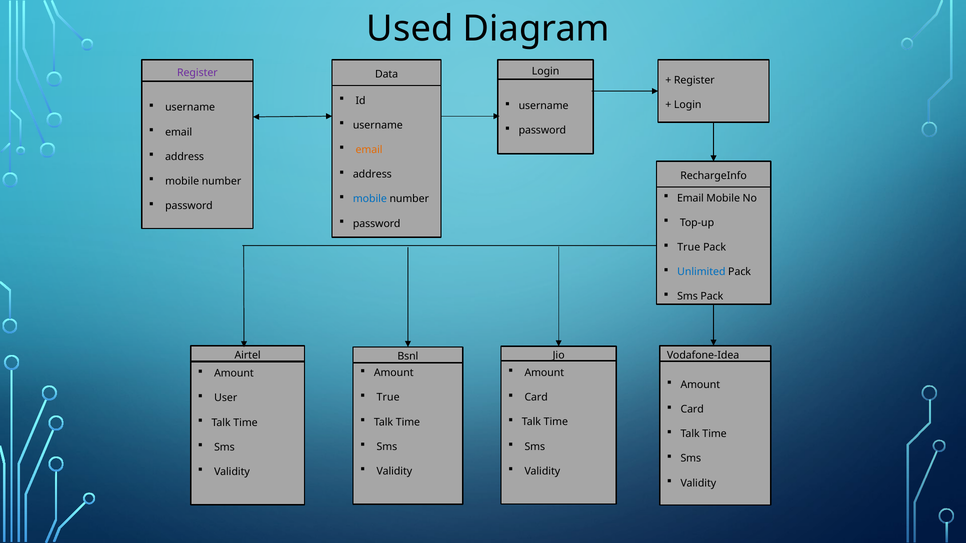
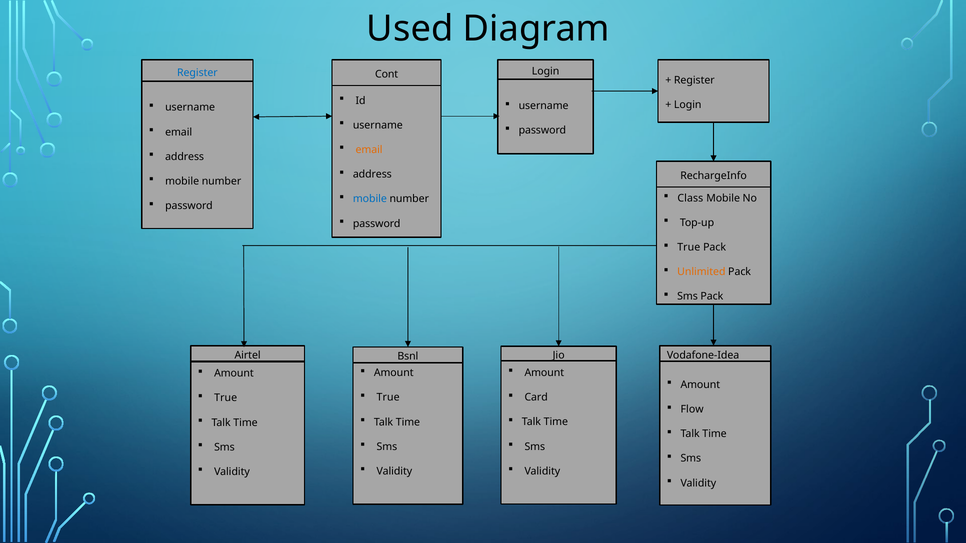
Register colour: purple -> blue (197, 73)
Data: Data -> Cont (387, 74)
Email: Email -> Class (690, 198)
Unlimited colour: blue -> orange (701, 272)
User: User -> True (226, 398)
Card: Card -> Flow (692, 410)
